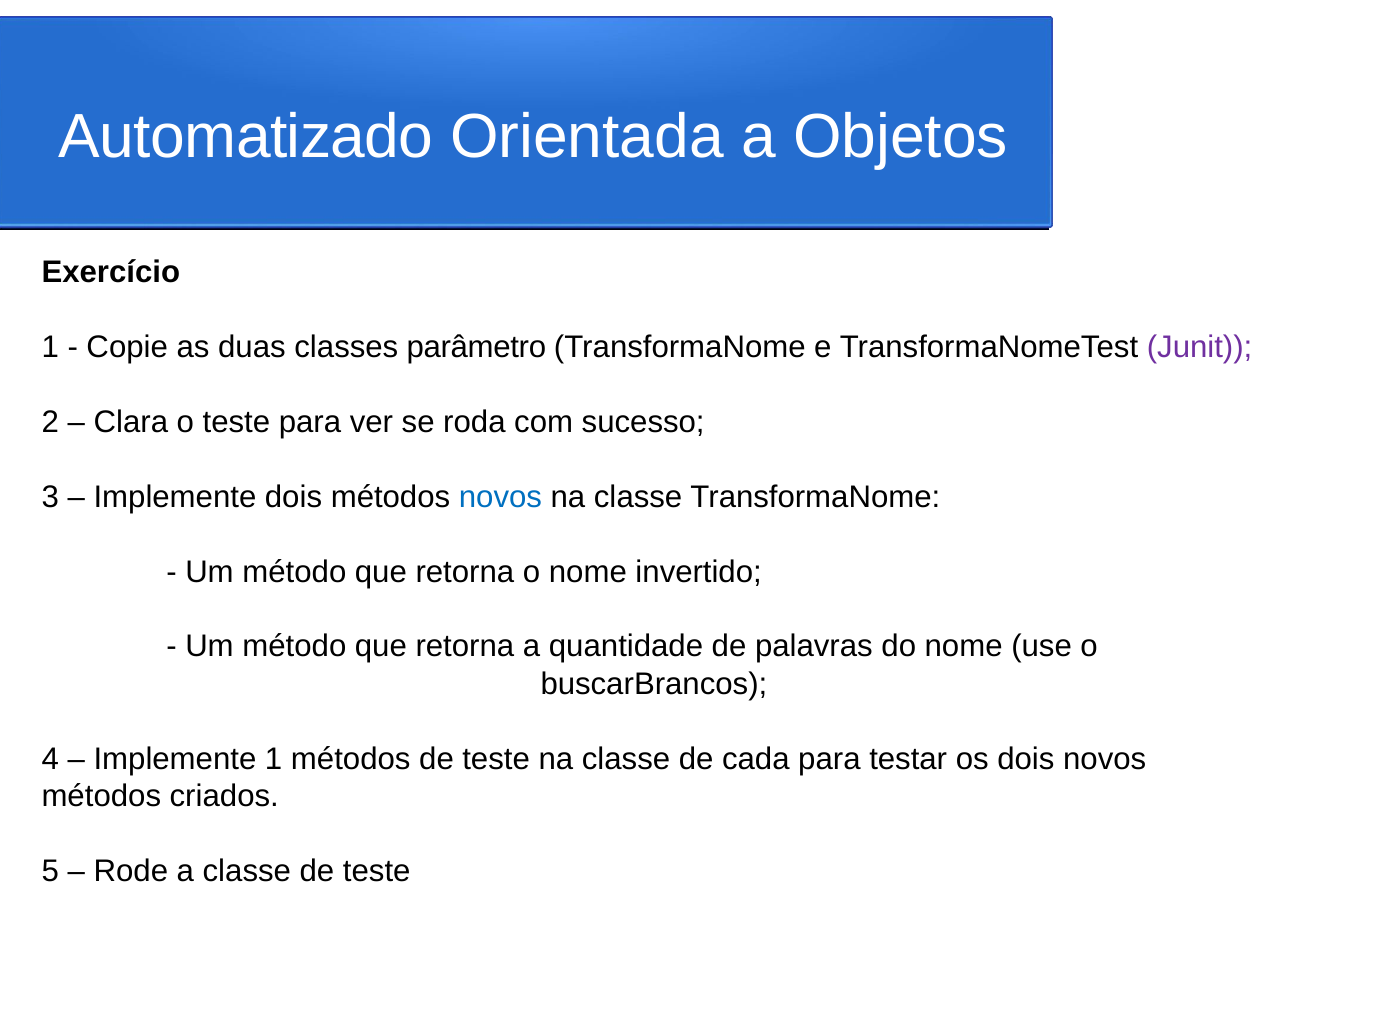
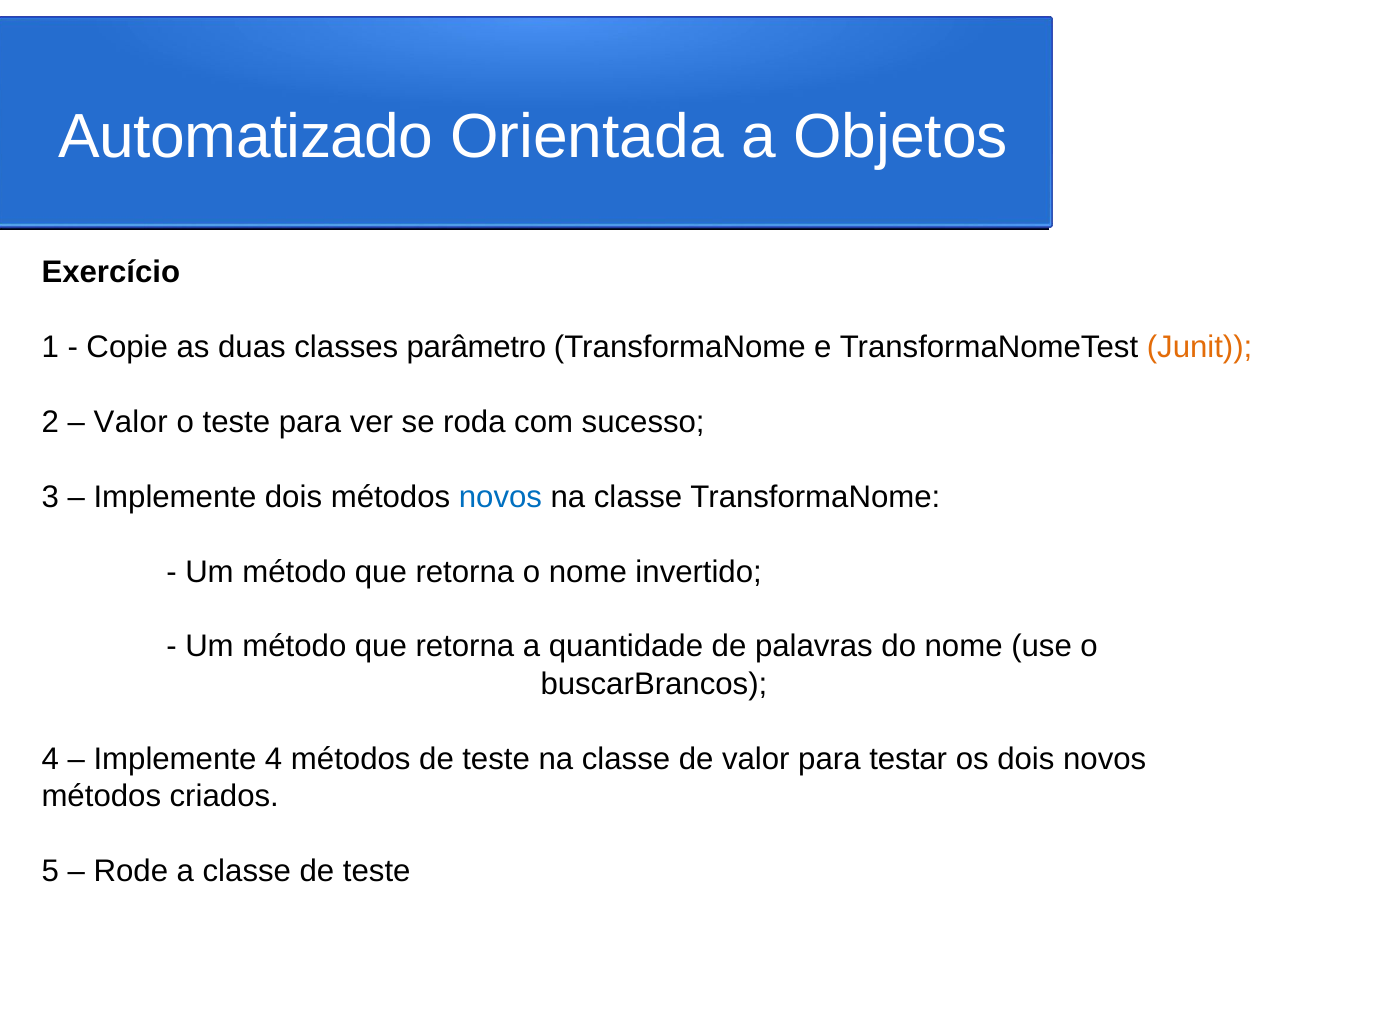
Junit colour: purple -> orange (1200, 347)
Clara: Clara -> Valor (131, 422)
Implemente 1: 1 -> 4 (274, 759)
de cada: cada -> valor (756, 759)
